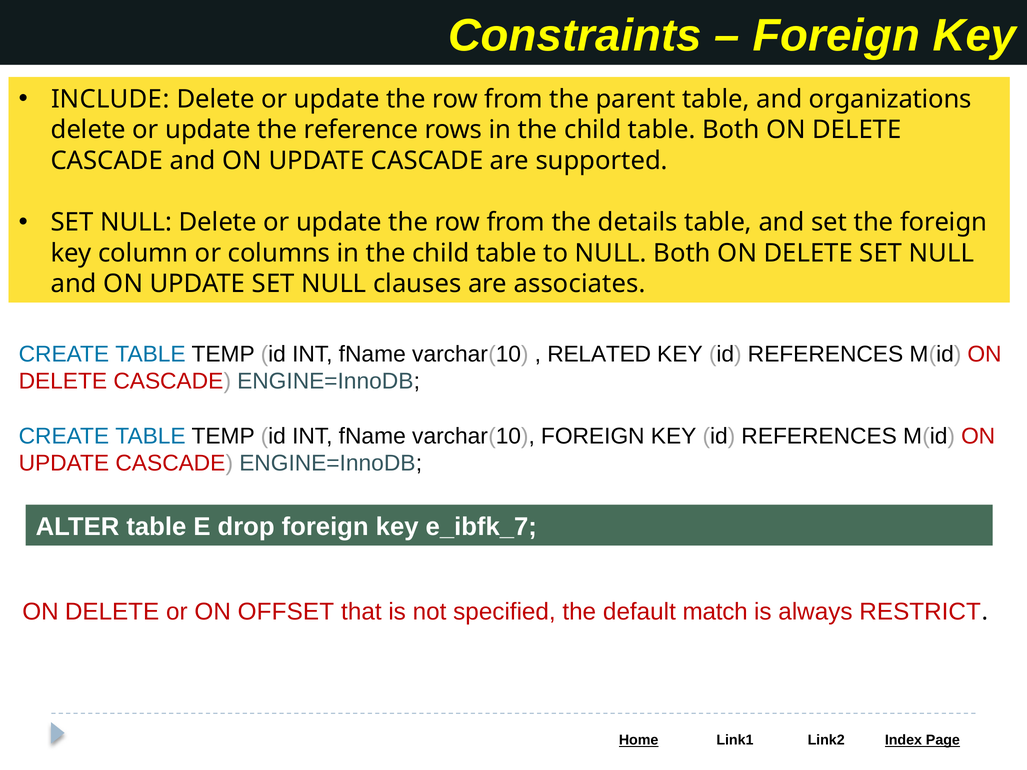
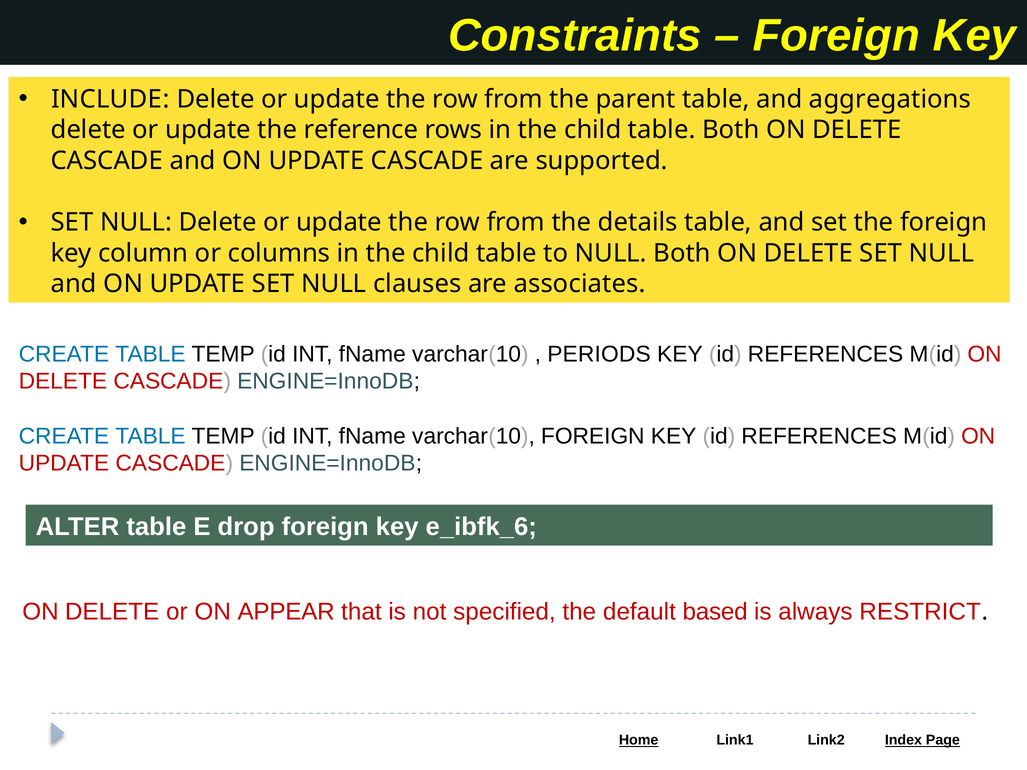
organizations: organizations -> aggregations (890, 99)
RELATED: RELATED -> PERIODS (599, 354)
e_ibfk_7: e_ibfk_7 -> e_ibfk_6 (481, 527)
OFFSET: OFFSET -> APPEAR (286, 612)
match: match -> based (715, 612)
